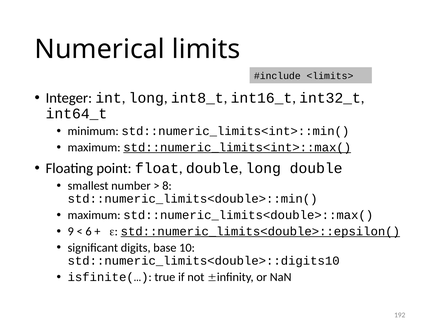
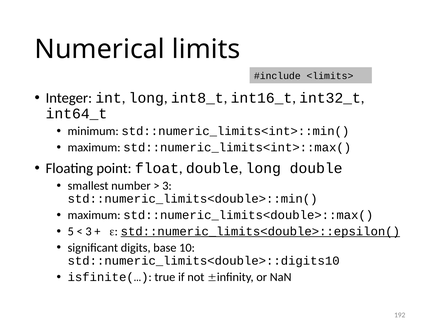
std::numeric_limits<int>::max( underline: present -> none (237, 148)
8: 8 -> 3 (167, 186)
9: 9 -> 5 (71, 231)
6: 6 -> 3 (89, 231)
